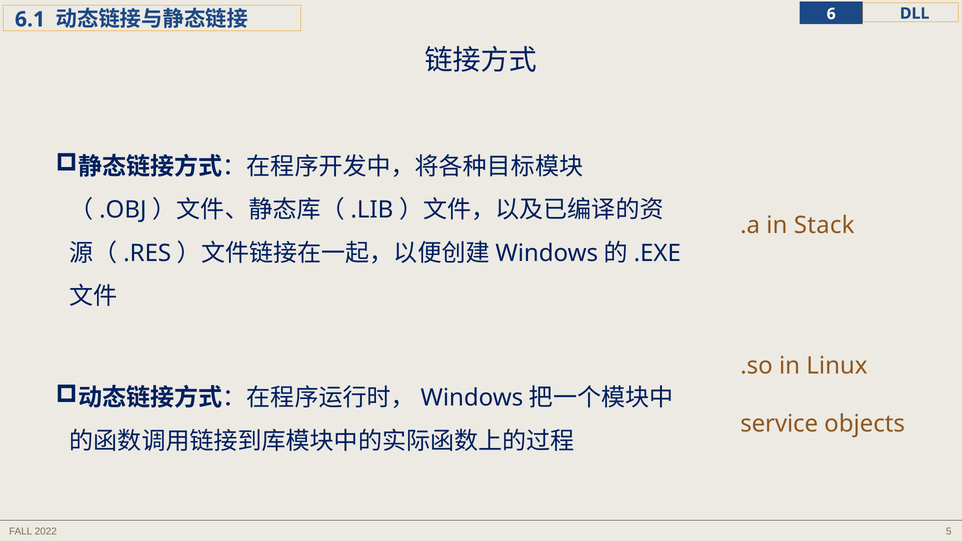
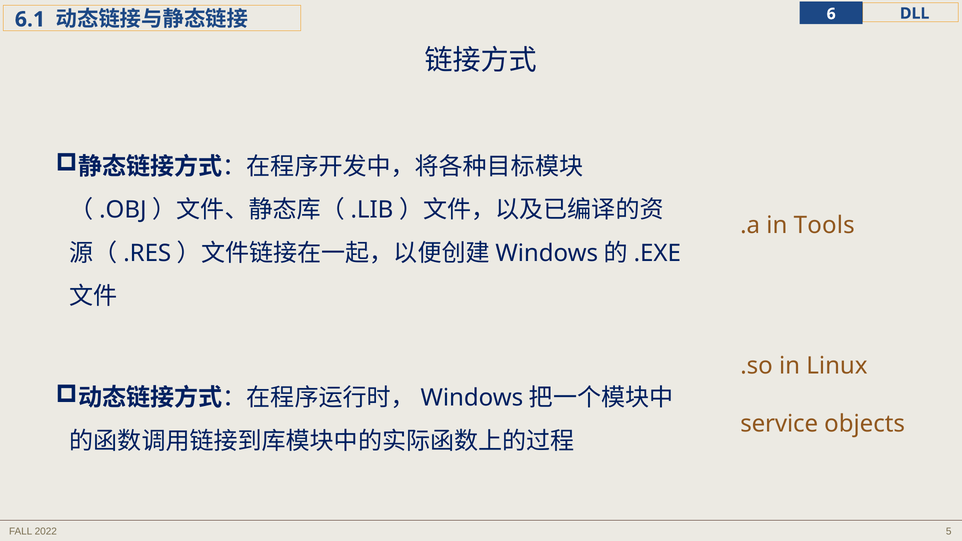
Stack: Stack -> Tools (824, 225)
